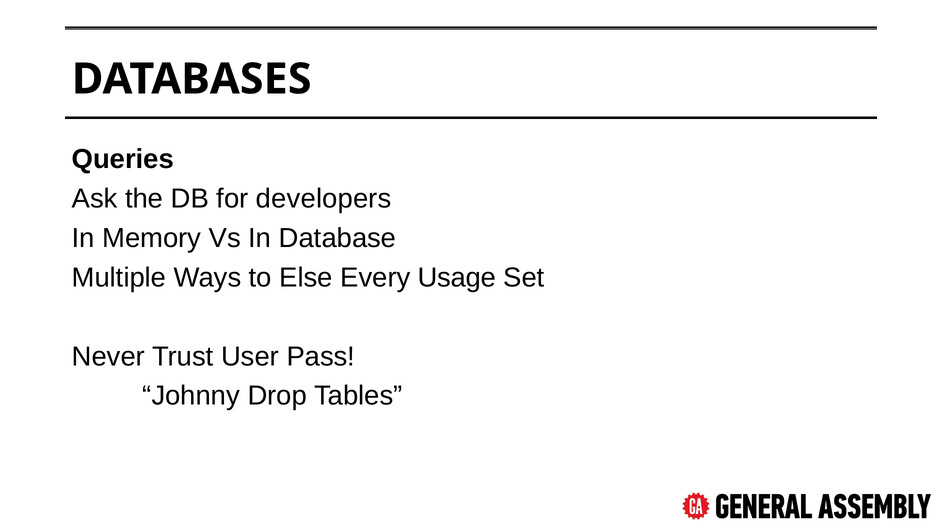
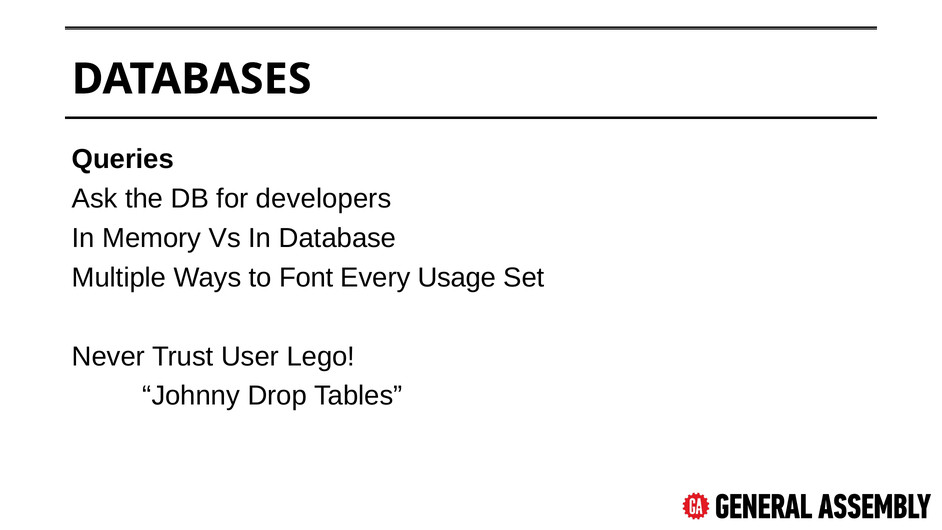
Else: Else -> Font (306, 278)
Pass: Pass -> Lego (321, 356)
